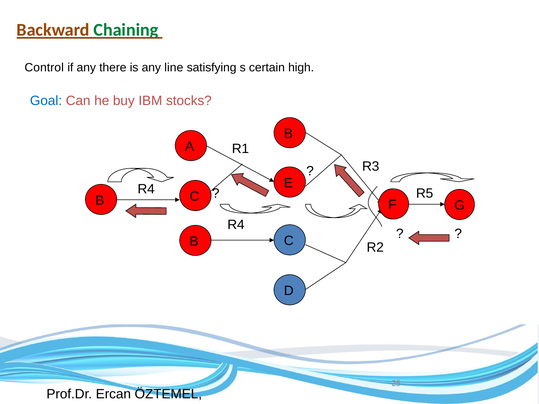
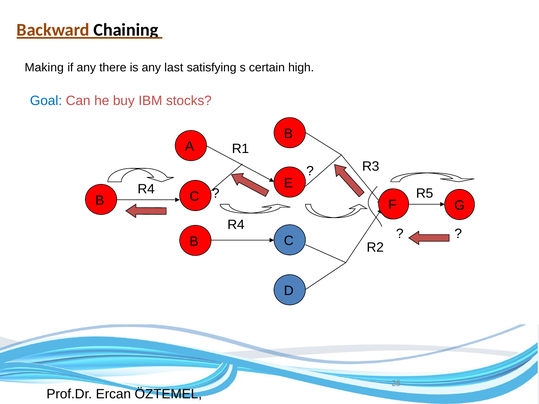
Chaining colour: green -> black (126, 30)
Control: Control -> Making (44, 68)
line: line -> last (174, 68)
